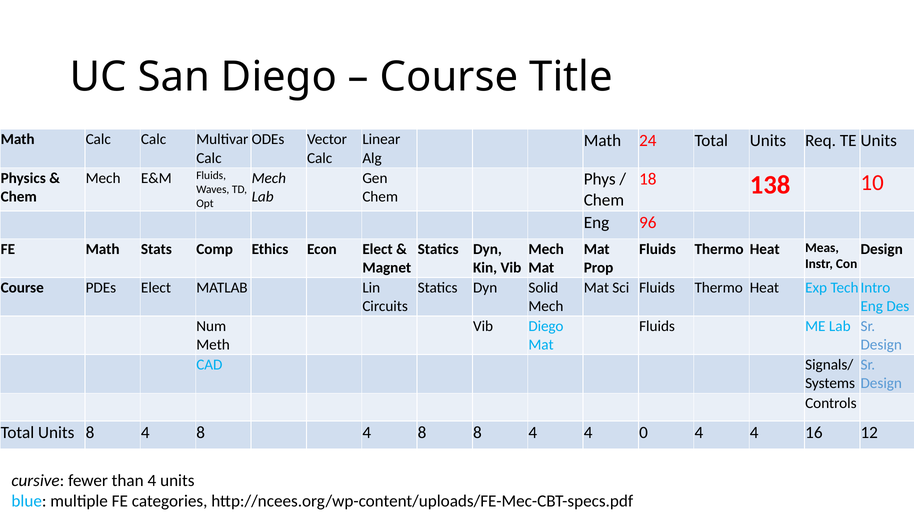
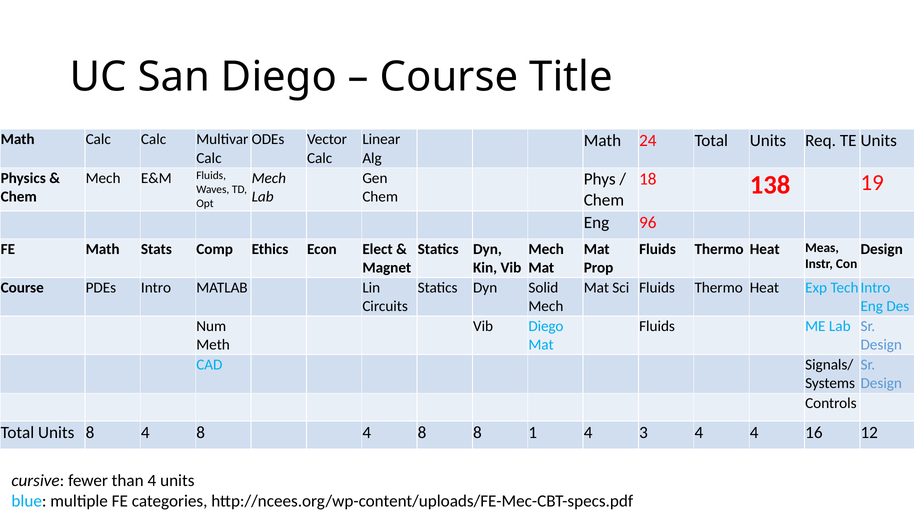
10: 10 -> 19 (872, 183)
PDEs Elect: Elect -> Intro (156, 288)
8 8 4: 4 -> 1 (533, 432)
0: 0 -> 3 (643, 432)
